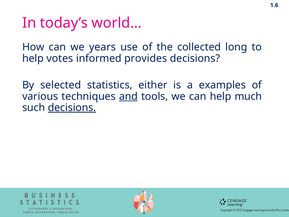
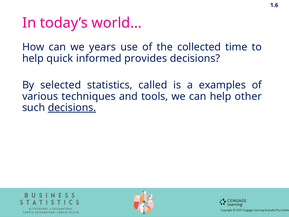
long: long -> time (236, 47)
votes: votes -> quick (60, 58)
either: either -> called (153, 85)
and underline: present -> none (128, 96)
much: much -> other (248, 96)
